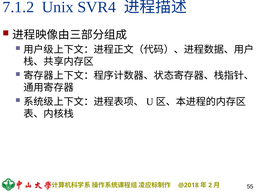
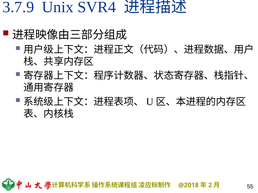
7.1.2: 7.1.2 -> 3.7.9 (18, 7)
